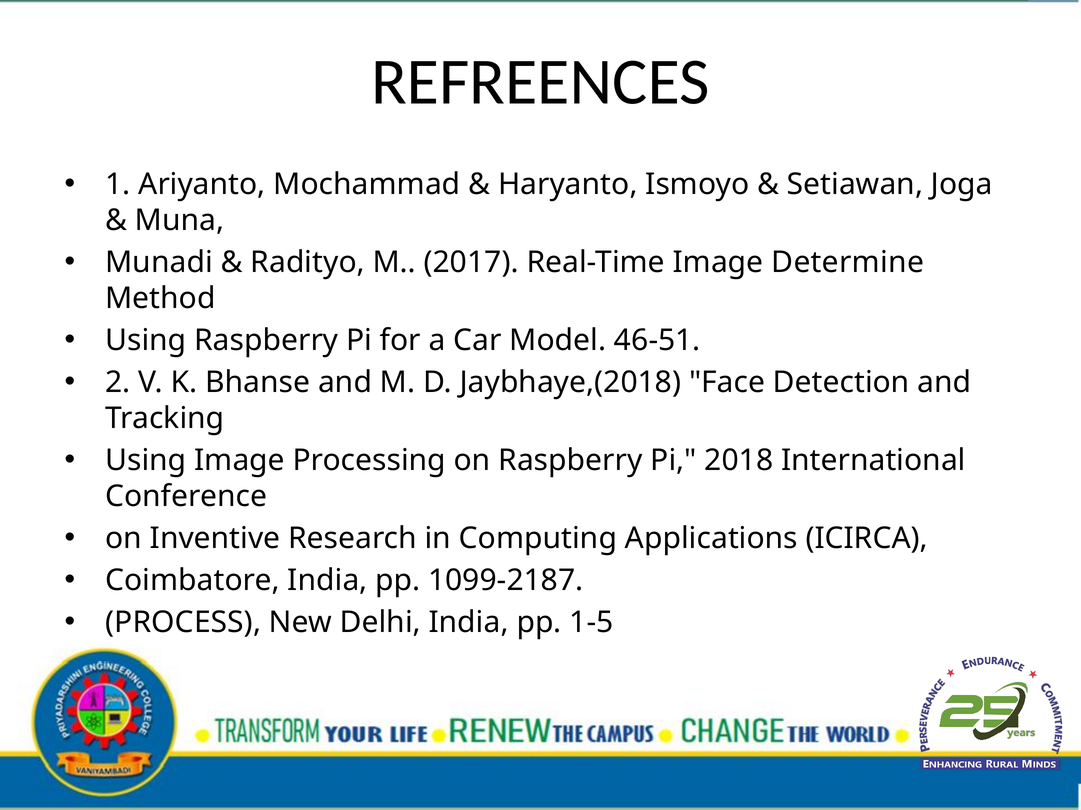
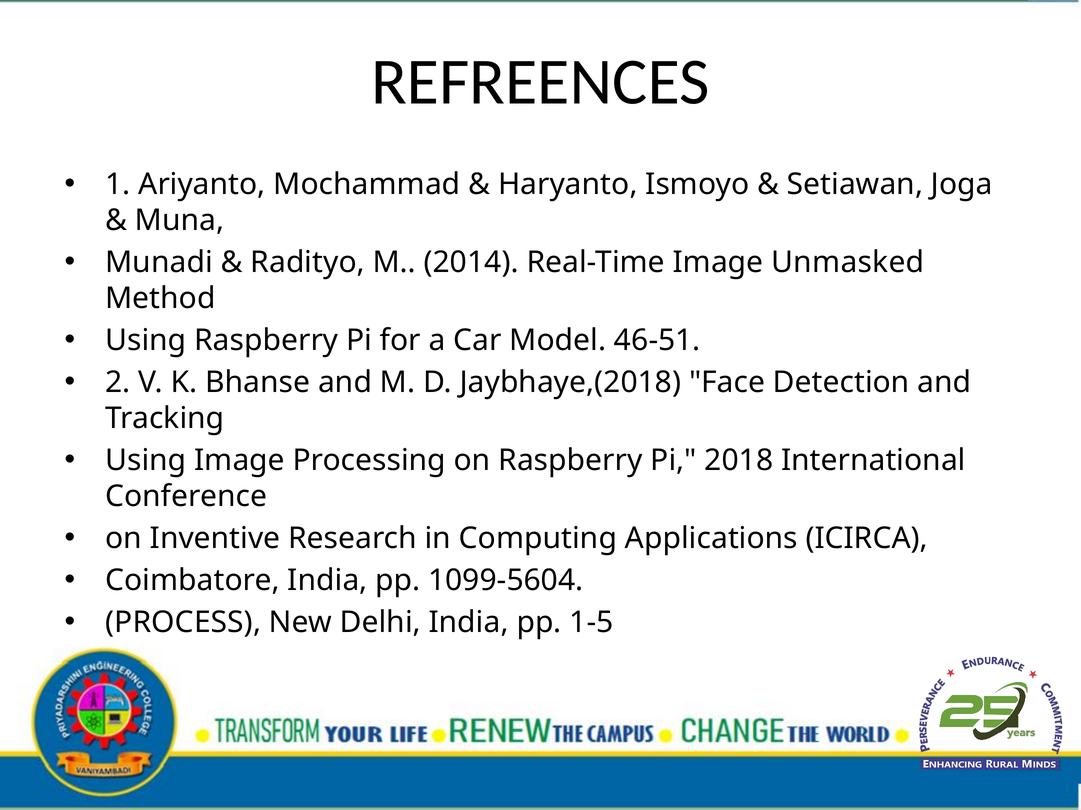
2017: 2017 -> 2014 (471, 263)
Determine: Determine -> Unmasked (848, 263)
1099-2187: 1099-2187 -> 1099-5604 (506, 581)
